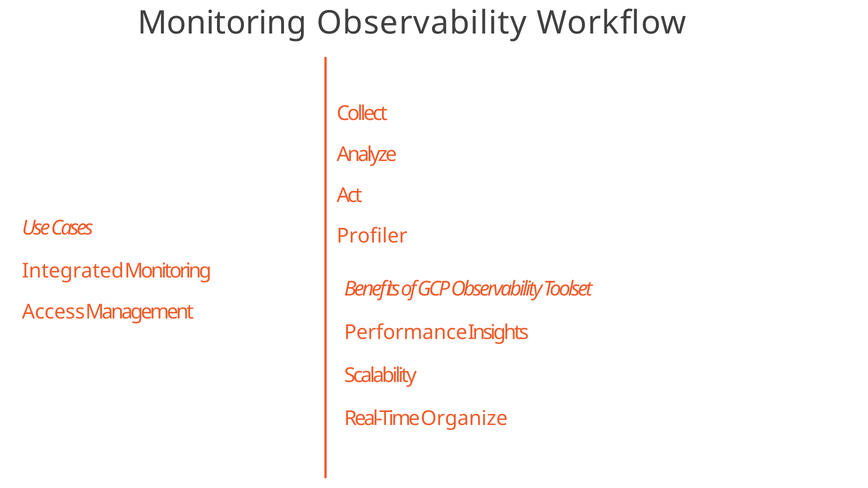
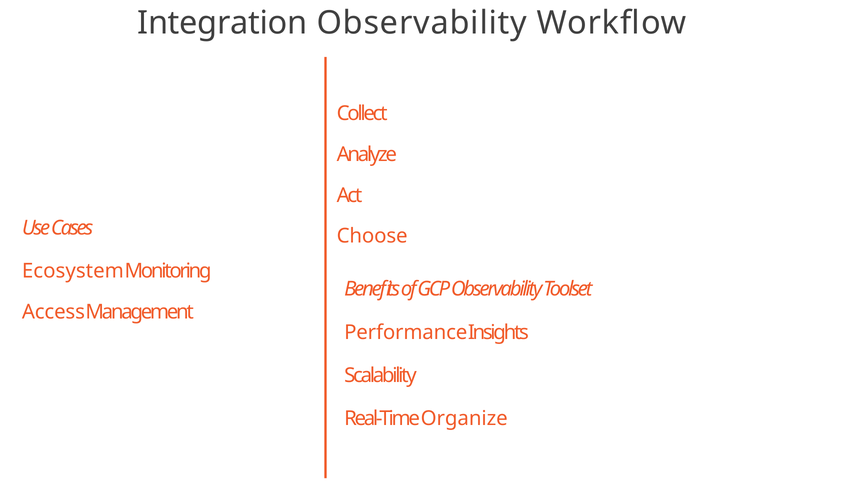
Monitoring: Monitoring -> Integration (222, 23)
Profiler: Profiler -> Choose (372, 236)
Integrated: Integrated -> Ecosystem (73, 271)
